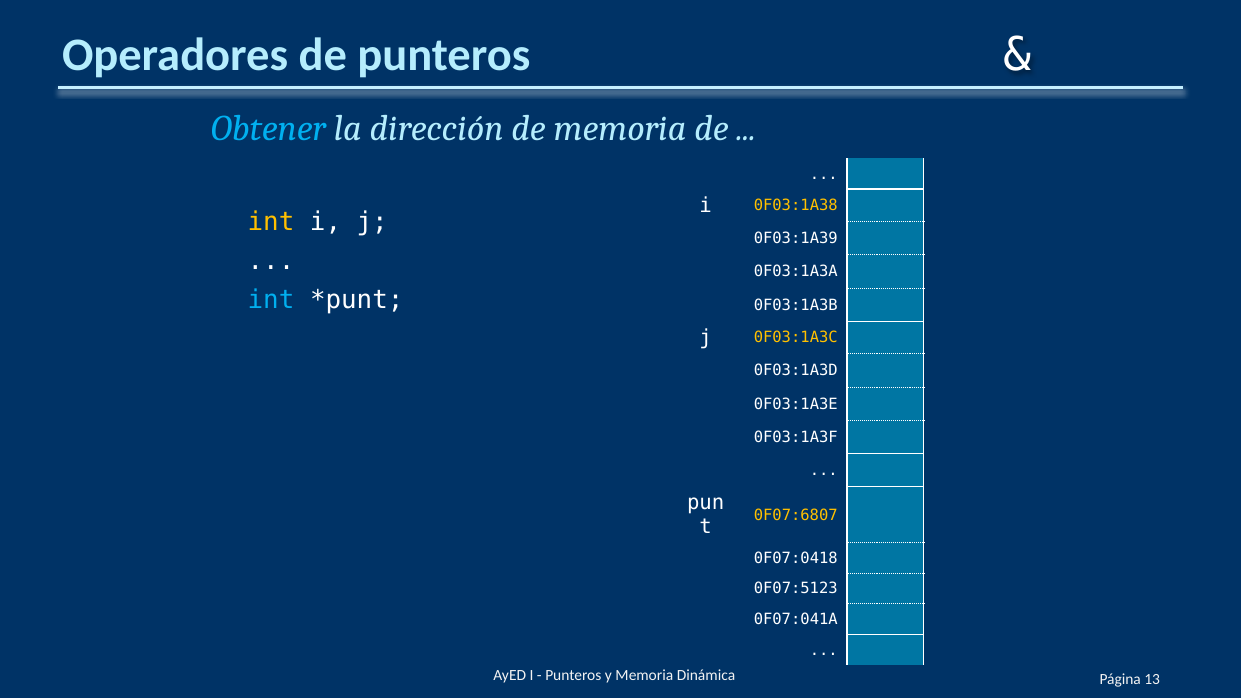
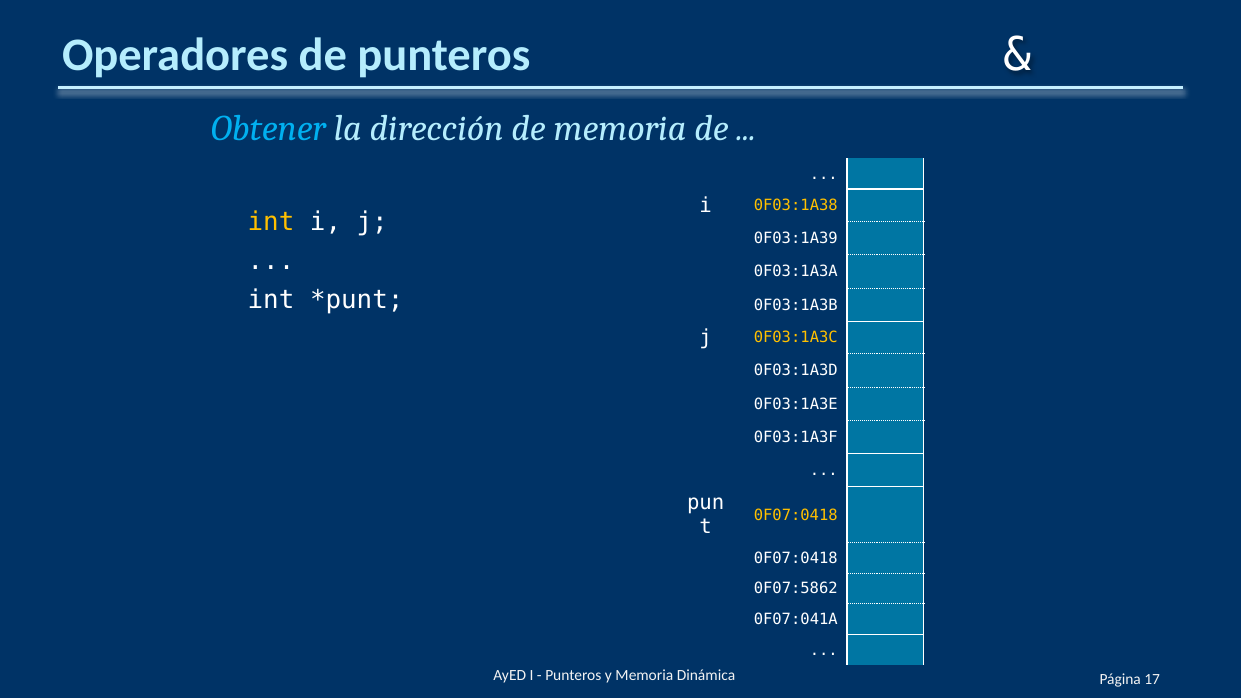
int colour: light blue -> white (271, 300)
0F07:6807: 0F07:6807 -> 0F07:0418 (796, 515)
0F07:5123: 0F07:5123 -> 0F07:5862 (796, 589)
13: 13 -> 17 (1152, 680)
